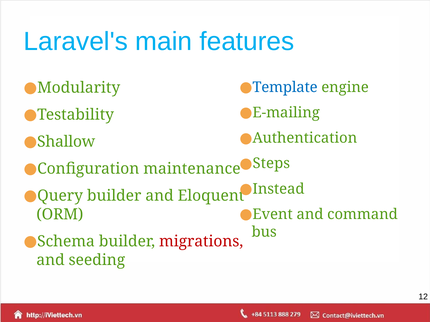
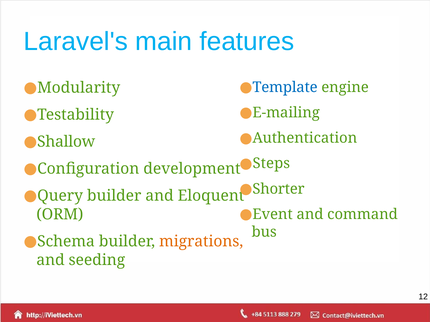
maintenance: maintenance -> development (192, 169)
Instead: Instead -> Shorter (279, 189)
migrations colour: red -> orange (201, 242)
